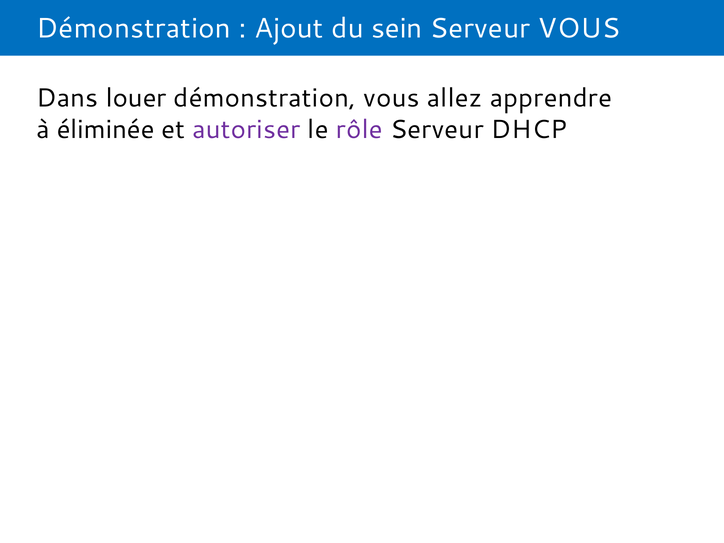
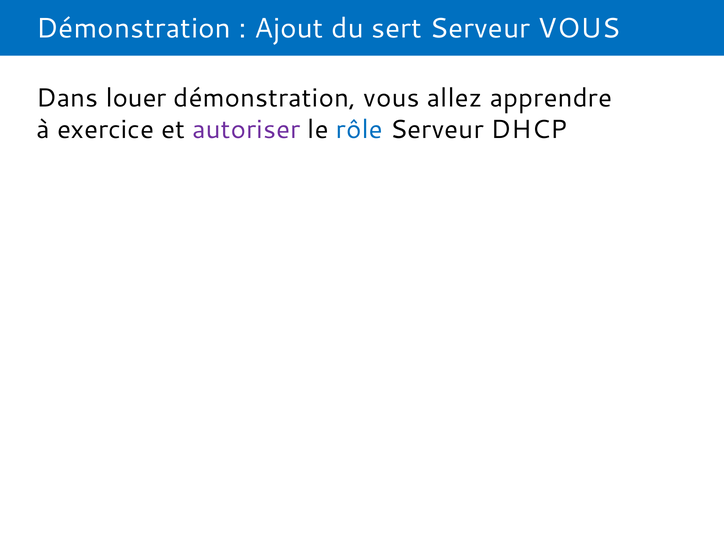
sein: sein -> sert (397, 29)
éliminée: éliminée -> exercice (106, 130)
rôle colour: purple -> blue (359, 130)
